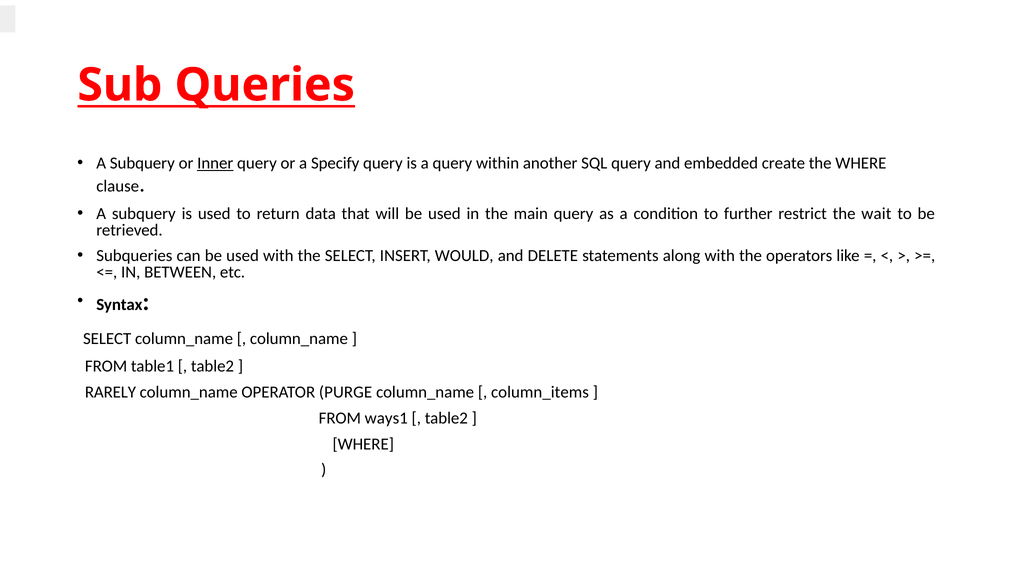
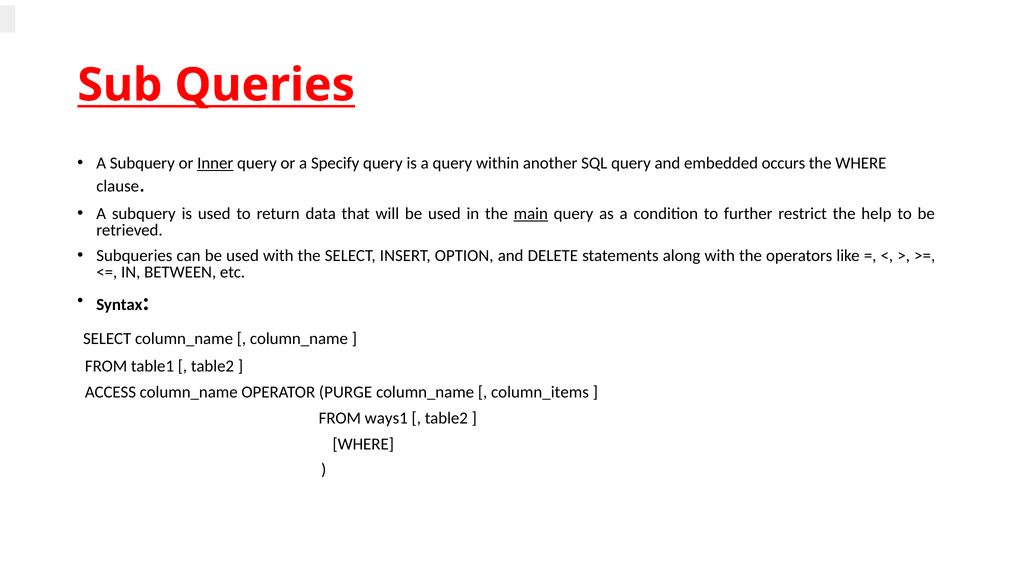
create: create -> occurs (783, 163)
main underline: none -> present (531, 214)
wait: wait -> help (876, 214)
WOULD: WOULD -> OPTION (464, 256)
RARELY: RARELY -> ACCESS (110, 393)
